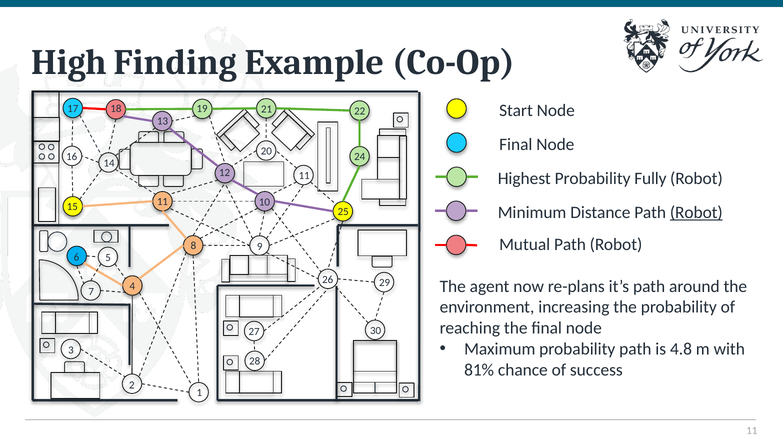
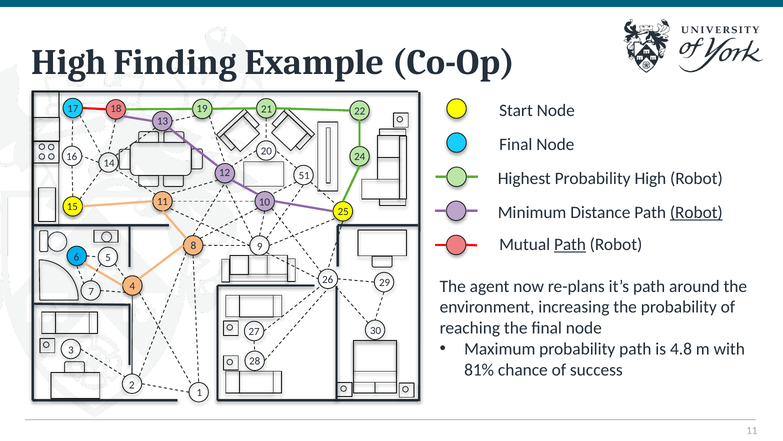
12 11: 11 -> 51 (304, 176)
Probability Fully: Fully -> High (650, 178)
Path underline: none -> present (570, 244)
